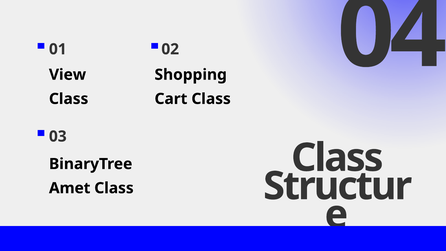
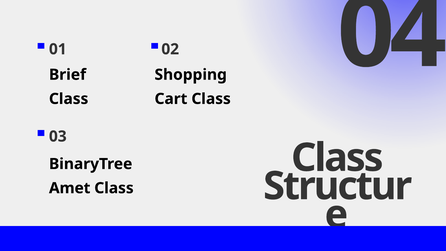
View: View -> Brief (68, 75)
